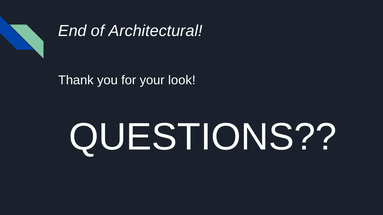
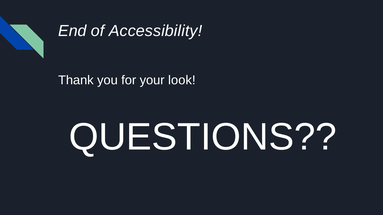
Architectural: Architectural -> Accessibility (156, 31)
